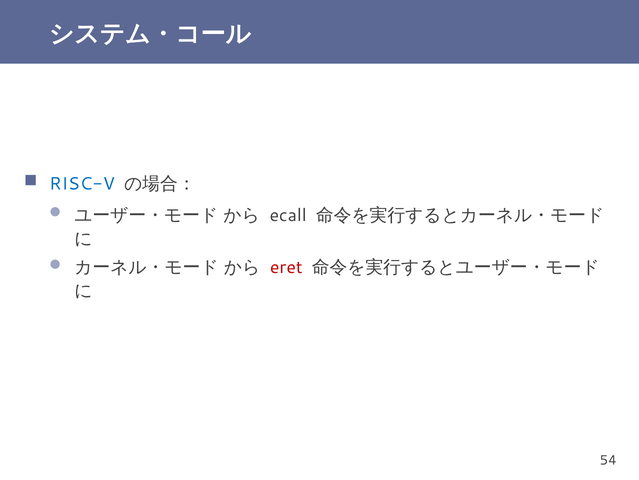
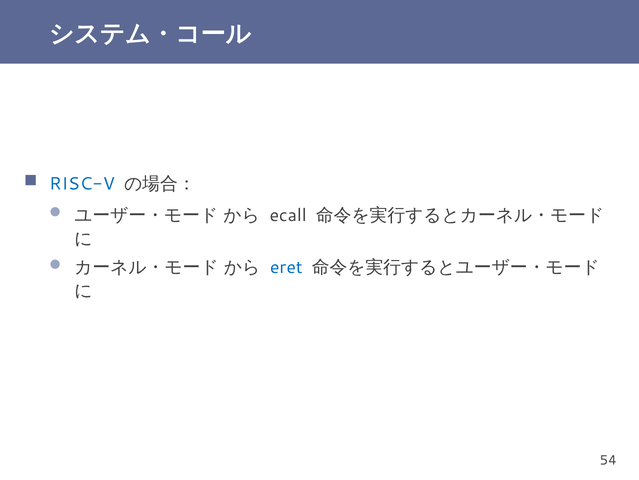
eret colour: red -> blue (286, 267)
